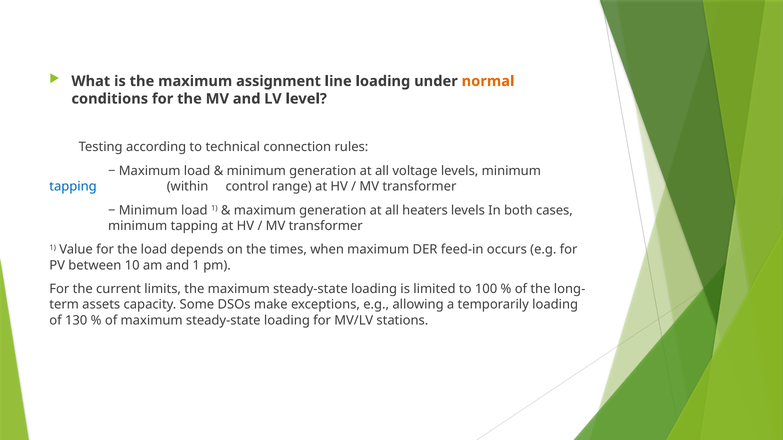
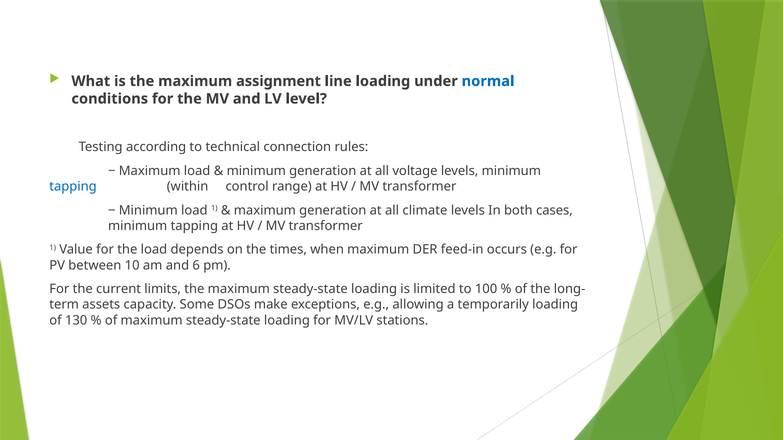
normal colour: orange -> blue (488, 81)
heaters: heaters -> climate (425, 211)
and 1: 1 -> 6 (196, 266)
